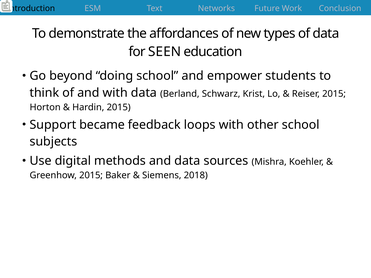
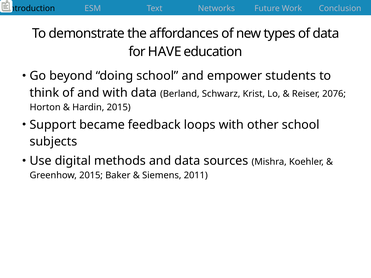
SEEN: SEEN -> HAVE (165, 52)
Reiser 2015: 2015 -> 2076 (334, 94)
2018: 2018 -> 2011 (196, 176)
